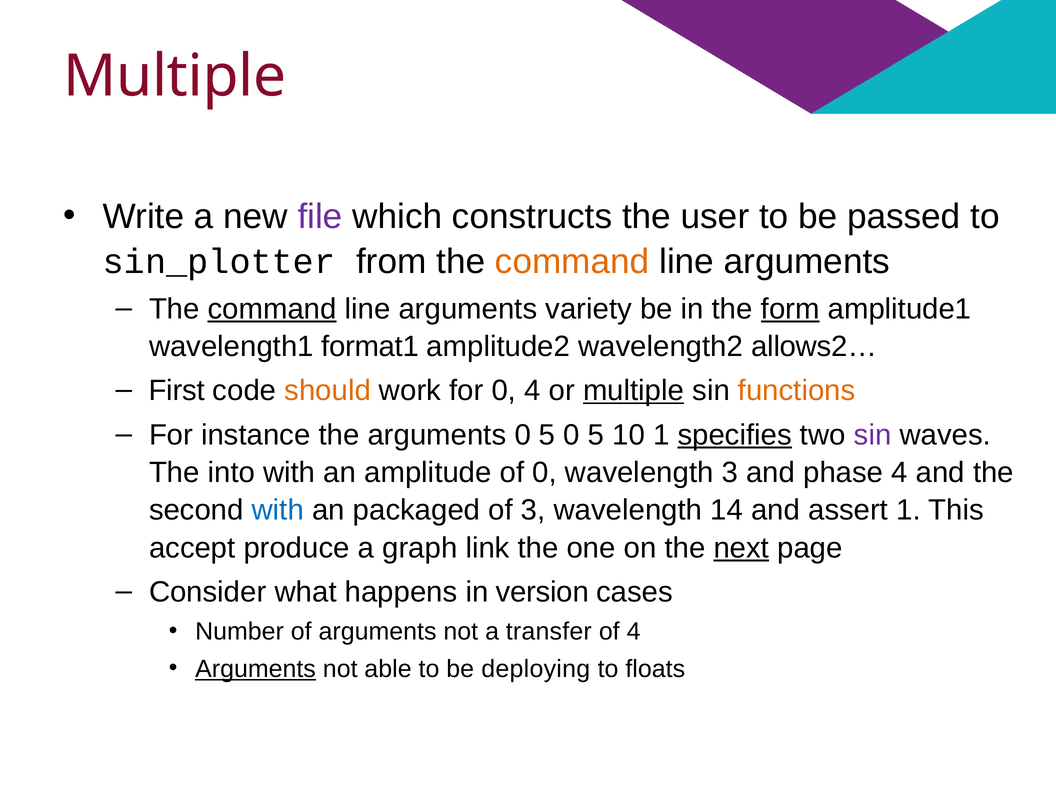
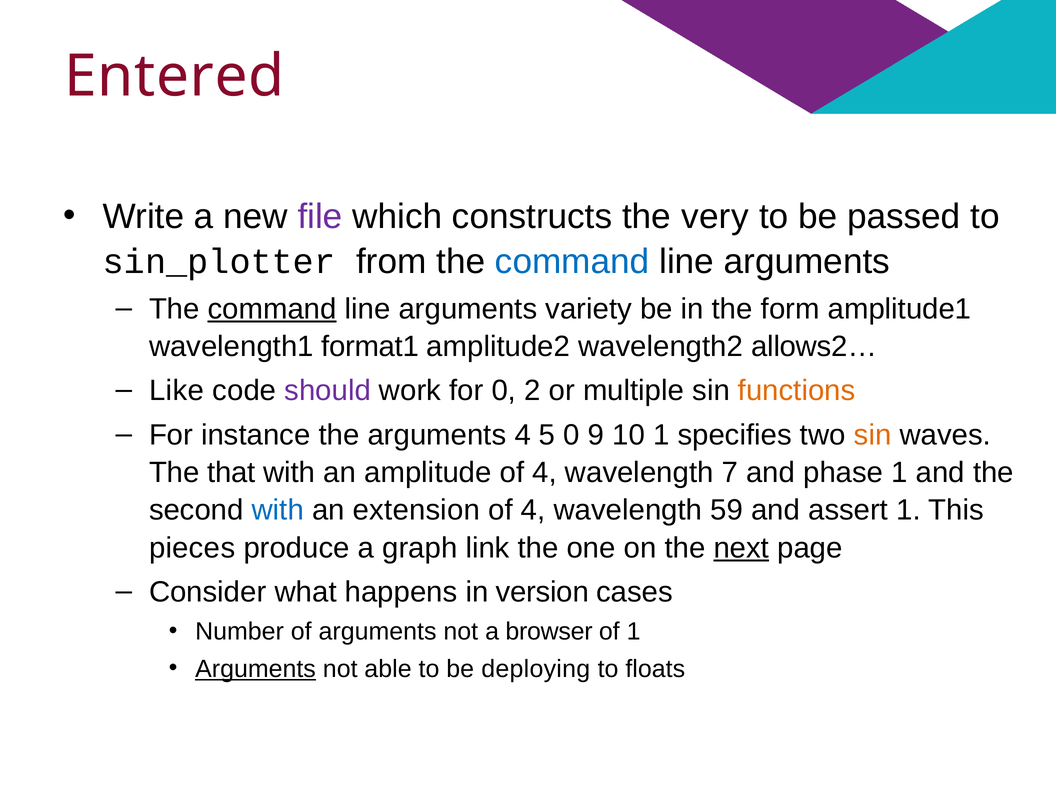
Multiple: Multiple -> Entered (174, 76)
user: user -> very (715, 217)
command colour: orange -> blue (572, 262)
form underline: present -> none (790, 309)
First: First -> Like (177, 391)
should colour: orange -> purple (328, 391)
0 4: 4 -> 2 (532, 391)
multiple underline: present -> none (634, 391)
arguments 0: 0 -> 4 (523, 435)
5 0 5: 5 -> 9 (596, 435)
specifies underline: present -> none (735, 435)
sin colour: purple -> orange (873, 435)
into: into -> that (231, 472)
amplitude of 0: 0 -> 4 (545, 472)
wavelength 3: 3 -> 7 (730, 472)
phase 4: 4 -> 1 (899, 472)
packaged: packaged -> extension (416, 510)
3: 3 -> 4 (533, 510)
14: 14 -> 59 (727, 510)
accept: accept -> pieces (192, 548)
transfer: transfer -> browser (549, 632)
of 4: 4 -> 1 (634, 632)
